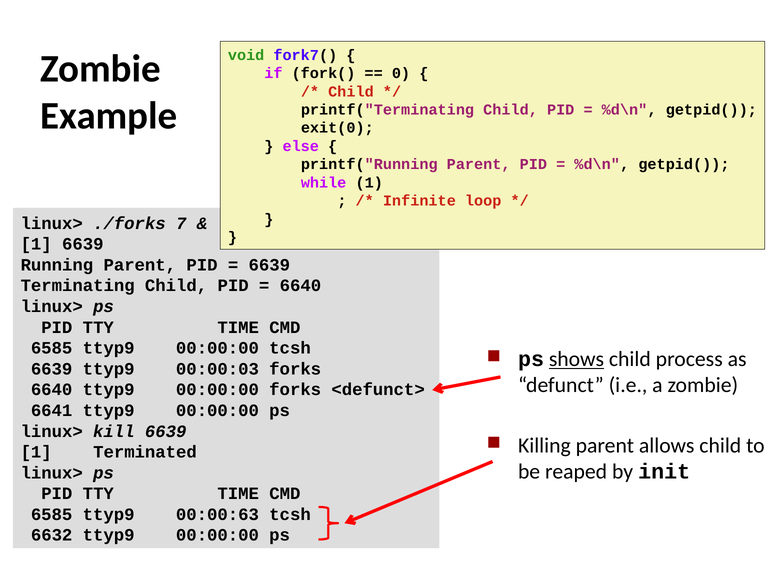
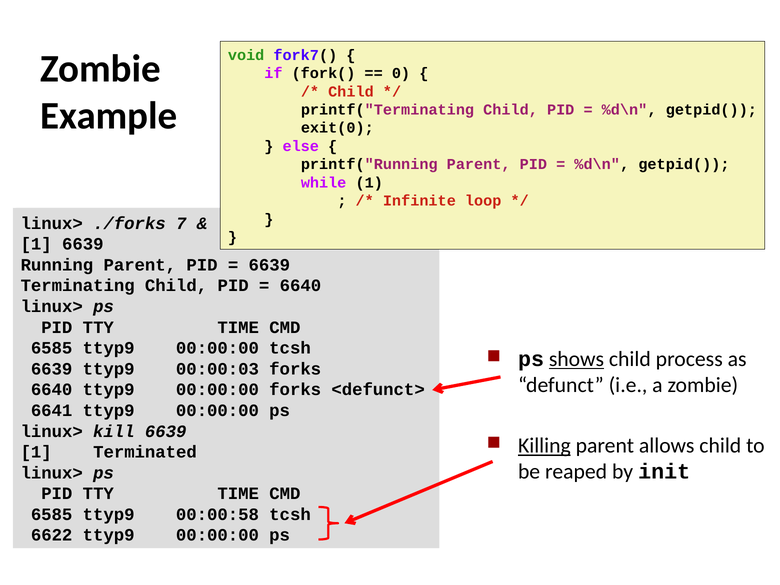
Killing underline: none -> present (544, 446)
00:00:63: 00:00:63 -> 00:00:58 (217, 514)
6632: 6632 -> 6622 (52, 535)
